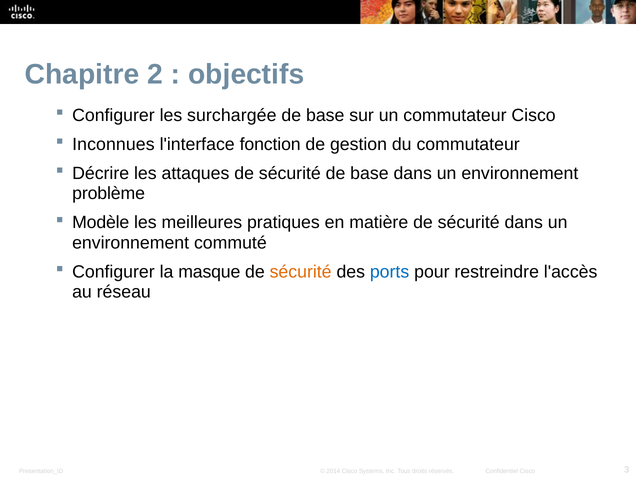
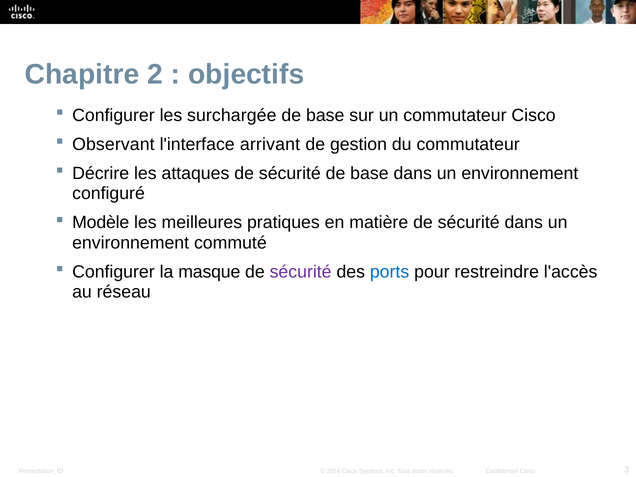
Inconnues: Inconnues -> Observant (113, 145)
fonction: fonction -> arrivant (270, 145)
problème: problème -> configuré (109, 194)
sécurité colour: orange -> purple (301, 272)
